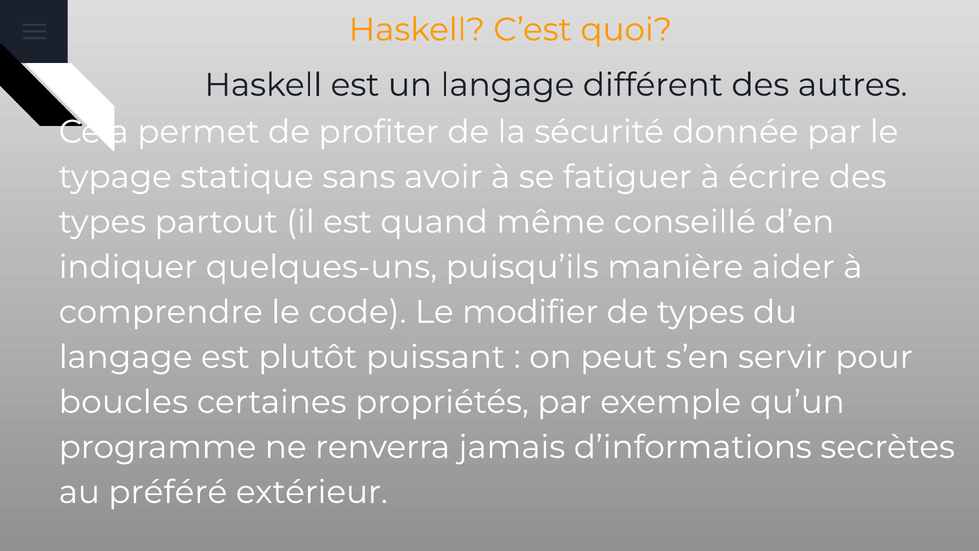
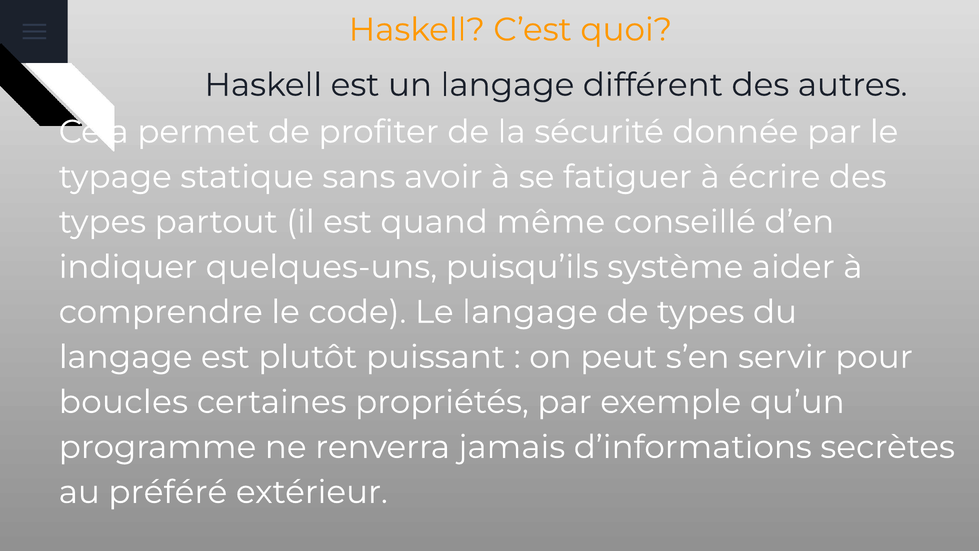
manière: manière -> système (675, 267)
Le modifier: modifier -> langage (530, 312)
